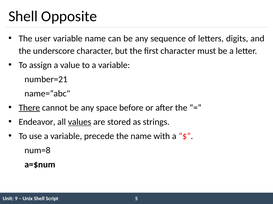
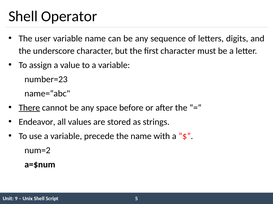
Opposite: Opposite -> Operator (69, 16)
number=21: number=21 -> number=23 (46, 80)
values underline: present -> none (80, 122)
num=8: num=8 -> num=2 (37, 151)
